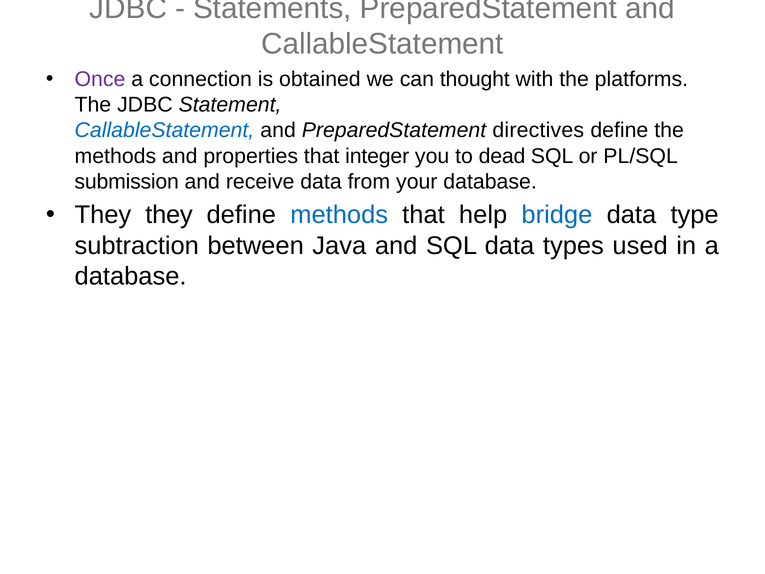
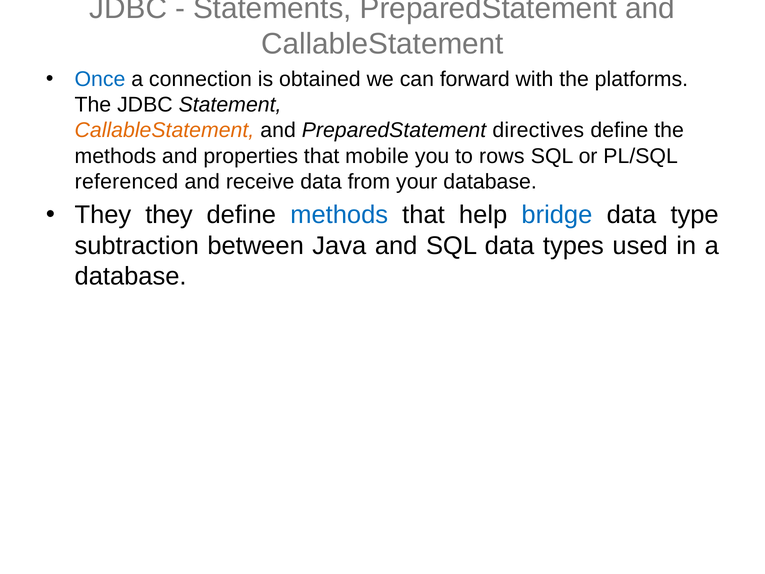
Once colour: purple -> blue (100, 79)
thought: thought -> forward (475, 79)
CallableStatement colour: blue -> orange (164, 130)
integer: integer -> mobile (377, 156)
dead: dead -> rows (502, 156)
submission: submission -> referenced (126, 181)
